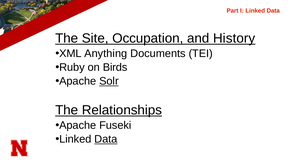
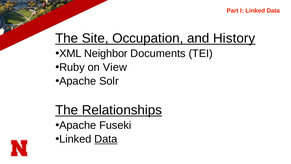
Anything: Anything -> Neighbor (106, 53)
Birds: Birds -> View (115, 67)
Solr underline: present -> none (109, 81)
